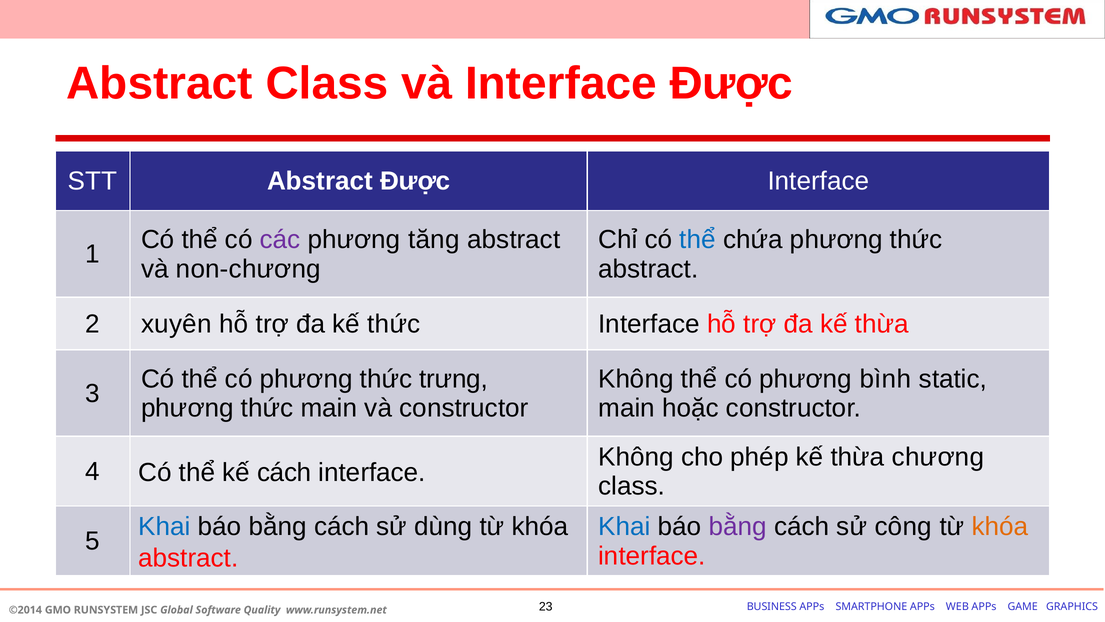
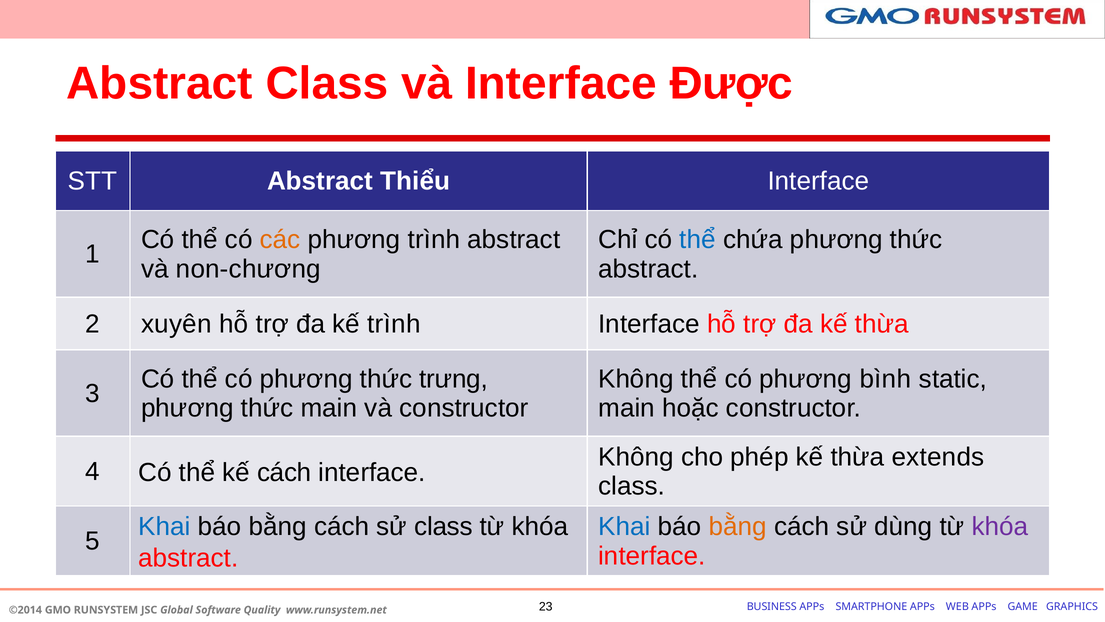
Abstract Được: Được -> Thiểu (415, 181)
các colour: purple -> orange (280, 240)
phương tăng: tăng -> trình (434, 240)
kế thức: thức -> trình (394, 324)
chương: chương -> extends (938, 457)
sử dùng: dùng -> class (443, 526)
bằng colour: purple -> orange (738, 526)
công: công -> dùng (903, 526)
khóa colour: orange -> purple (1000, 526)
